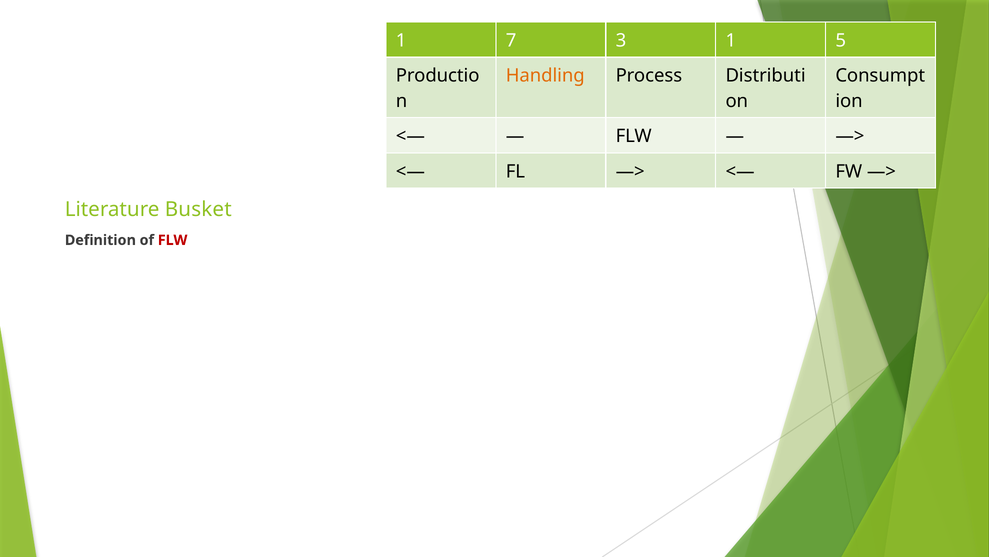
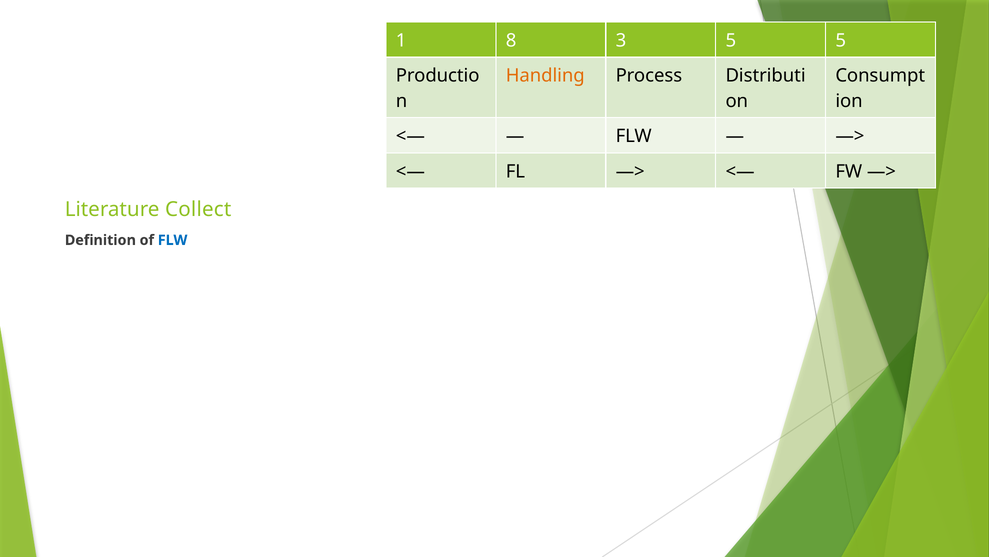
7: 7 -> 8 (511, 41)
3 1: 1 -> 5 (731, 41)
Busket: Busket -> Collect (198, 209)
FLW colour: red -> blue (173, 240)
